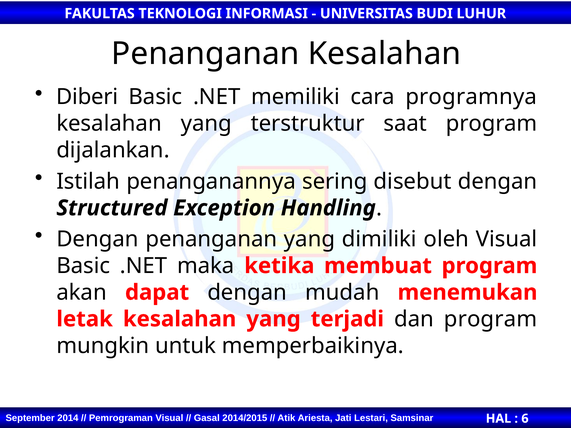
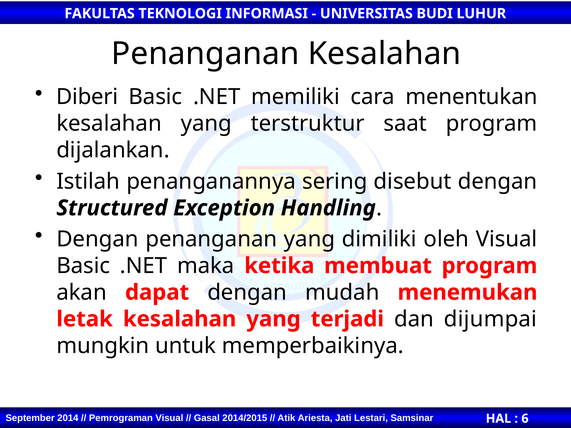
programnya: programnya -> menentukan (471, 97)
dan program: program -> dijumpai (490, 319)
